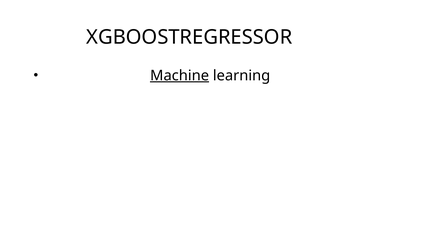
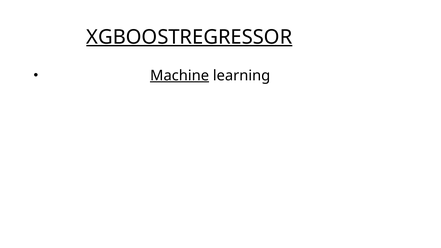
XGBOOSTREGRESSOR underline: none -> present (189, 37)
